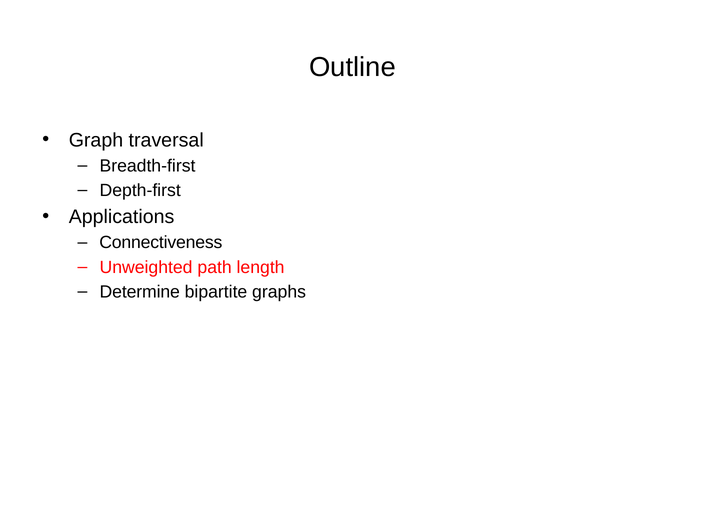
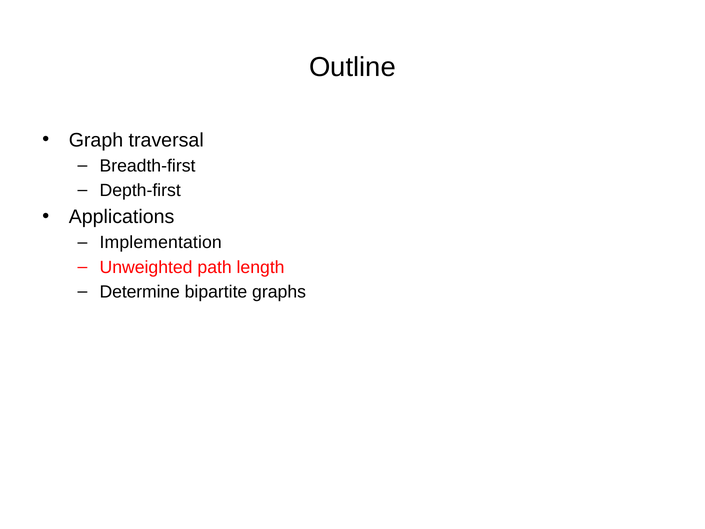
Connectiveness: Connectiveness -> Implementation (161, 243)
